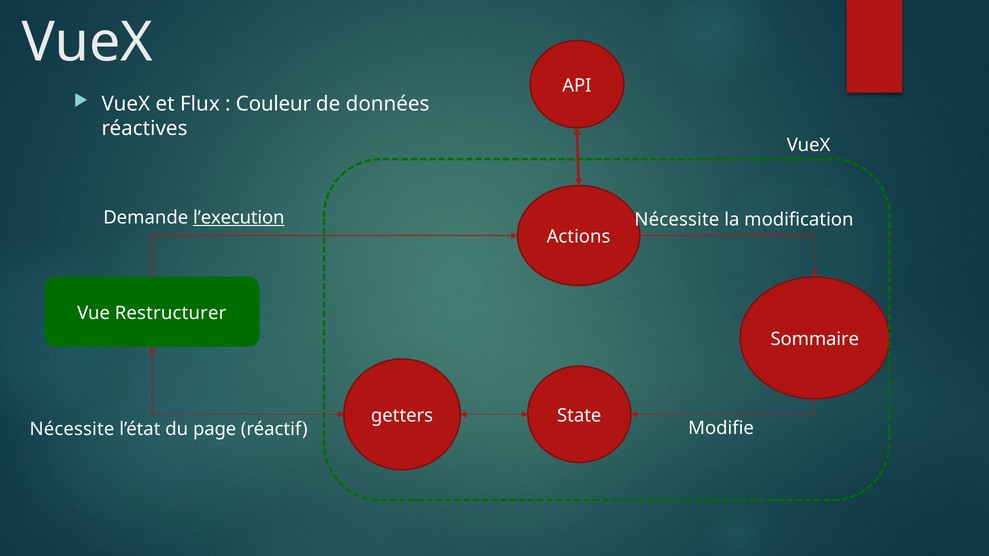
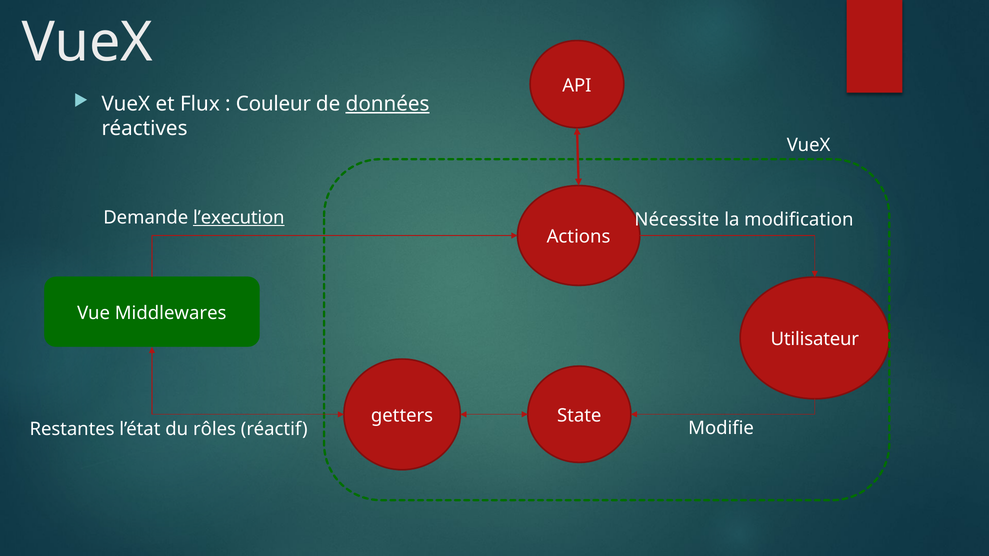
données underline: none -> present (388, 104)
Restructurer: Restructurer -> Middlewares (171, 313)
Sommaire: Sommaire -> Utilisateur (815, 339)
Nécessite: Nécessite -> Restantes (72, 430)
page: page -> rôles (215, 430)
